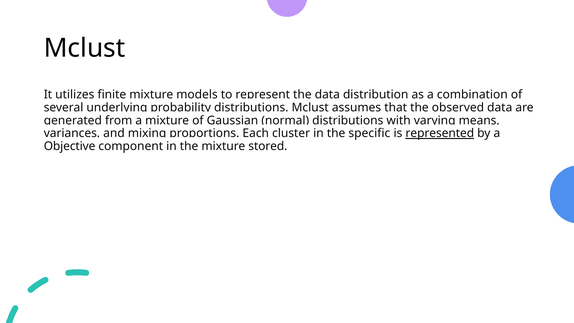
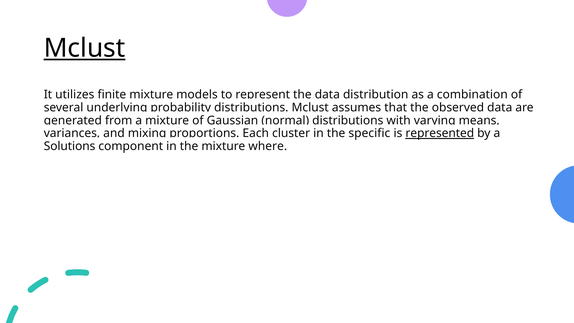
Mclust underline: none -> present (85, 48)
Objective: Objective -> Solutions (70, 146)
stored: stored -> where (268, 146)
